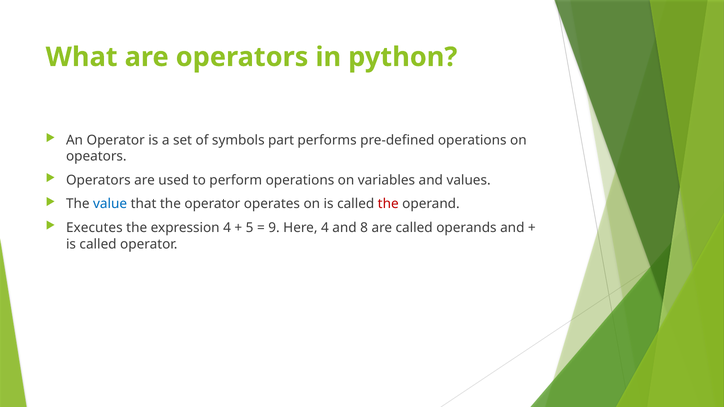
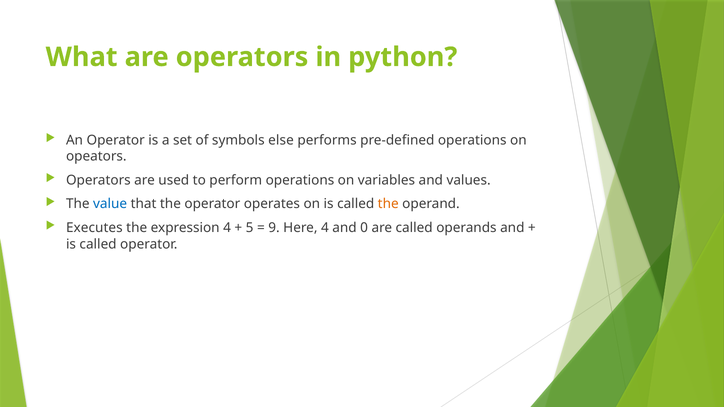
part: part -> else (281, 140)
the colour: red -> orange (388, 204)
8: 8 -> 0 (364, 228)
